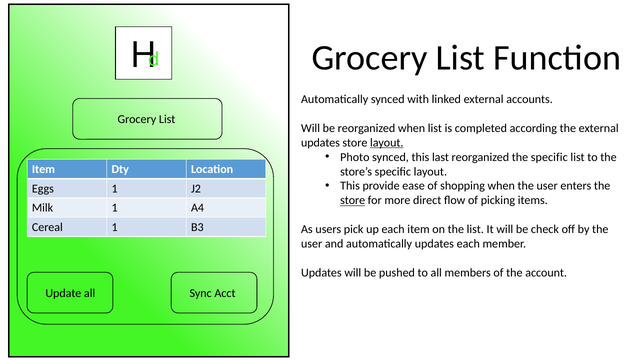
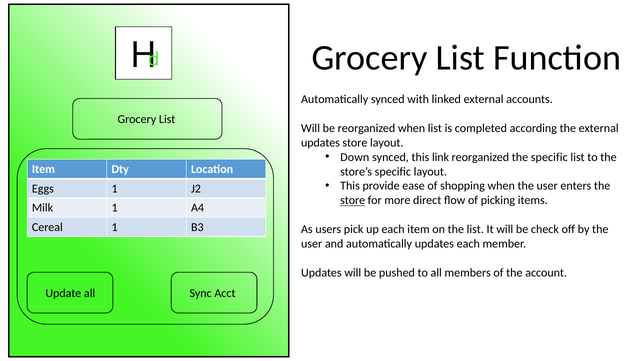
layout underline: present -> none (387, 143)
Photo: Photo -> Down (355, 157)
last: last -> link (441, 157)
